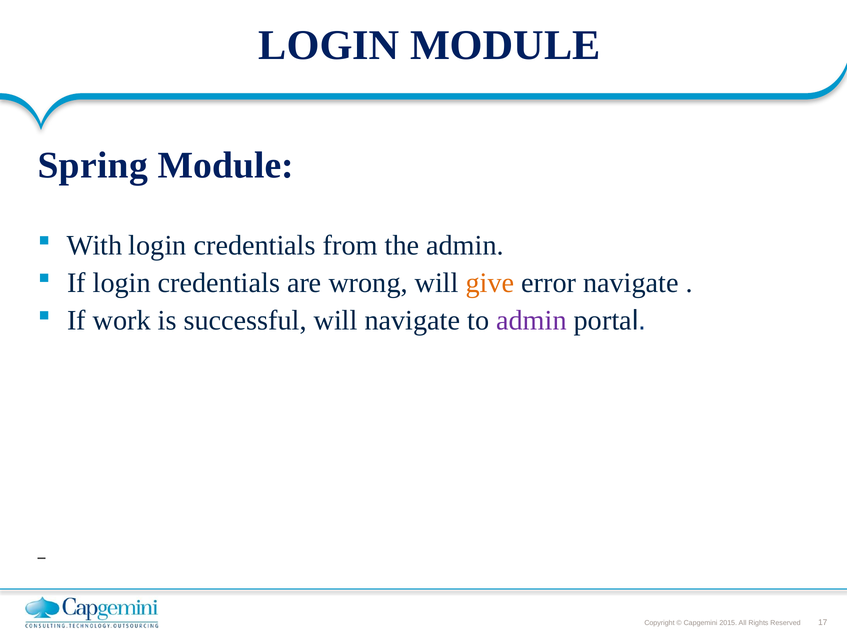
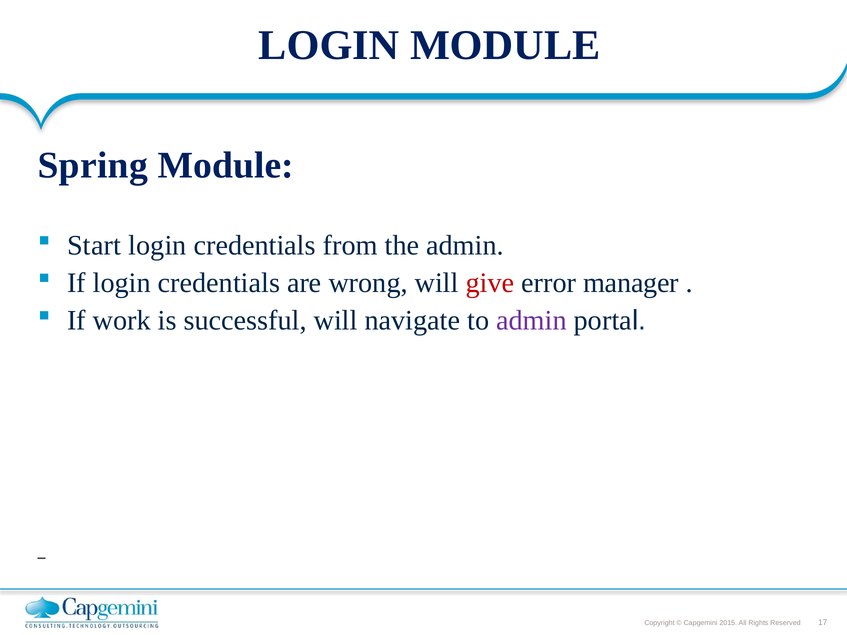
With: With -> Start (94, 246)
give colour: orange -> red (490, 283)
error navigate: navigate -> manager (631, 283)
